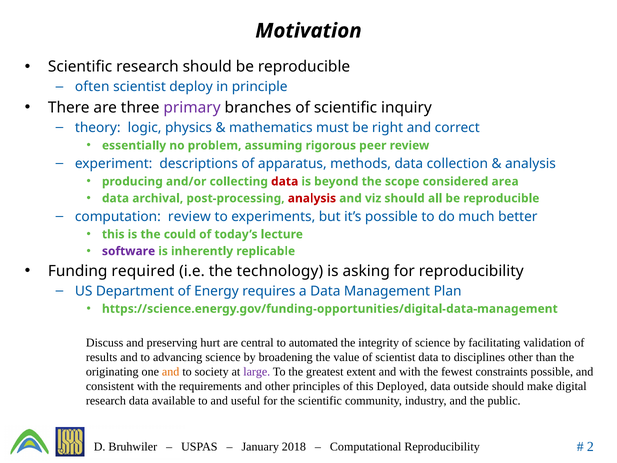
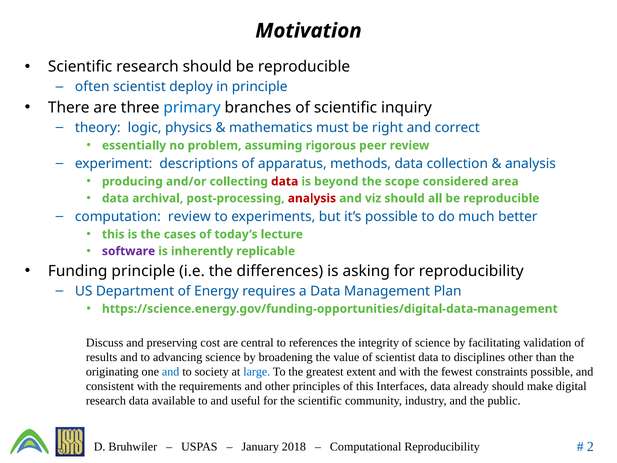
primary colour: purple -> blue (192, 108)
could: could -> cases (180, 234)
Funding required: required -> principle (143, 271)
technology: technology -> differences (280, 271)
hurt: hurt -> cost (210, 343)
automated: automated -> references (313, 343)
and colour: orange -> blue (171, 372)
large colour: purple -> blue (257, 372)
Deployed: Deployed -> Interfaces (402, 386)
outside: outside -> already (471, 386)
